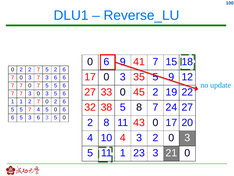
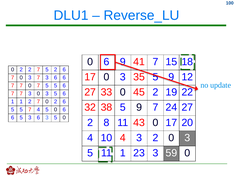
38 5 8: 8 -> 9 (139, 107)
21: 21 -> 59 (171, 153)
